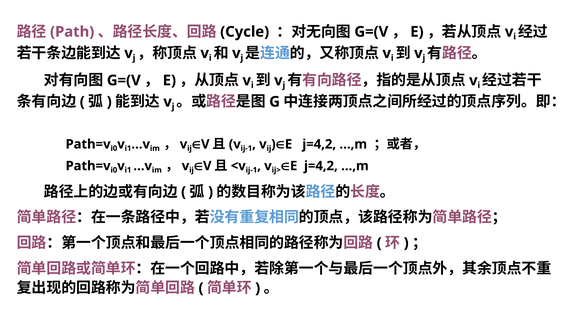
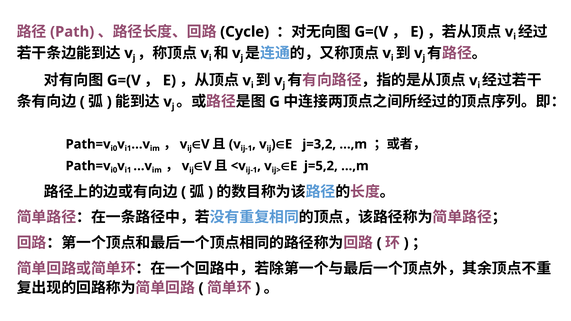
j=4,2: j=4,2 -> j=3,2 (319, 144)
j=4,2: j=4,2 -> j=5,2 (321, 166)
